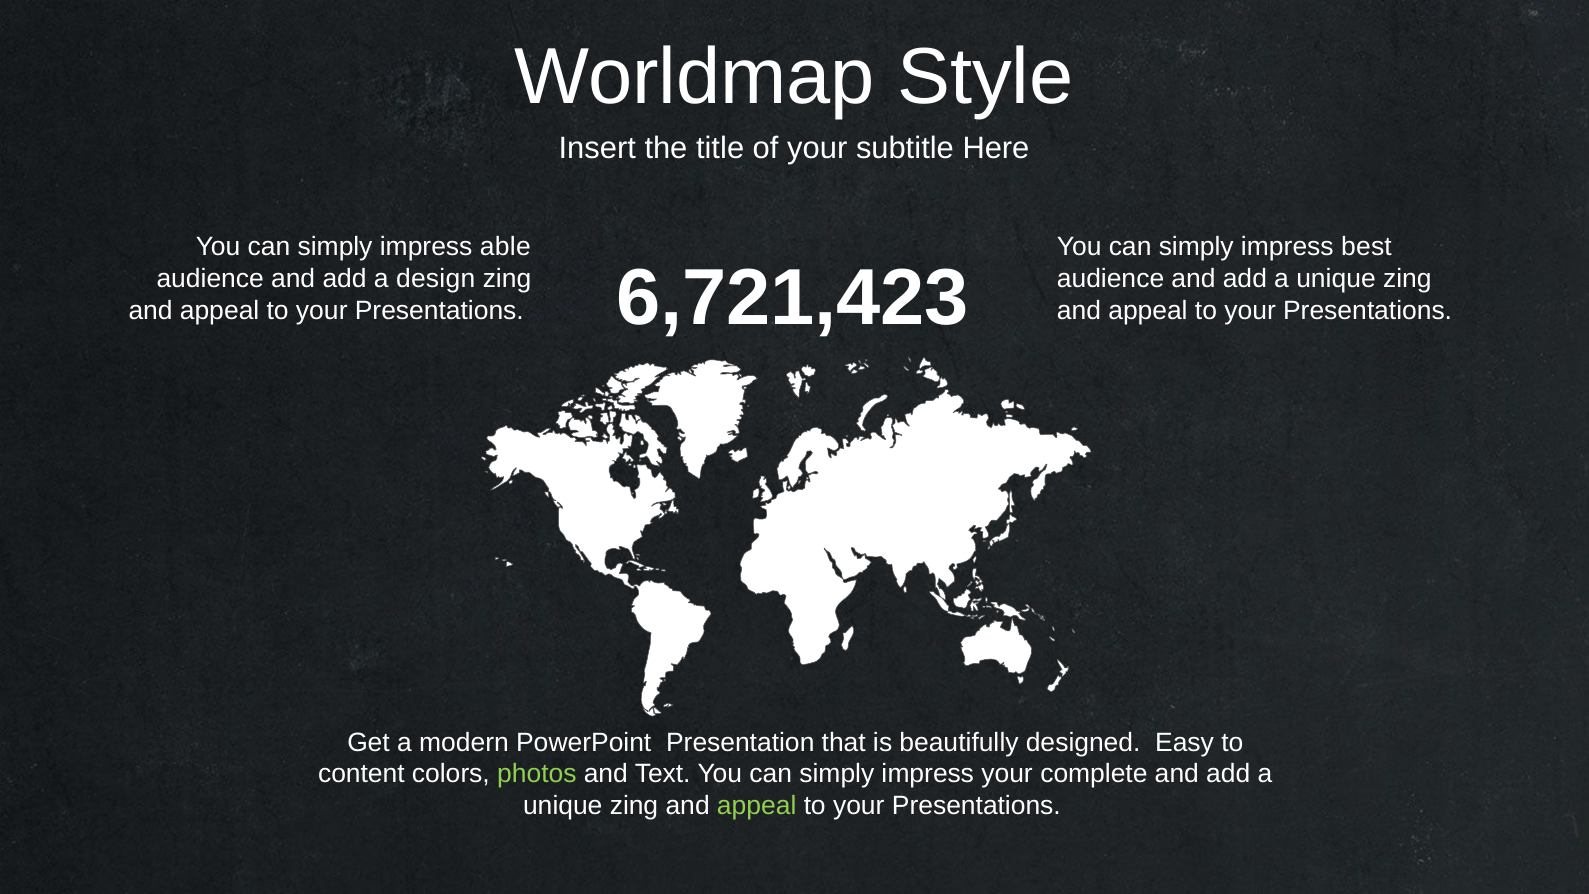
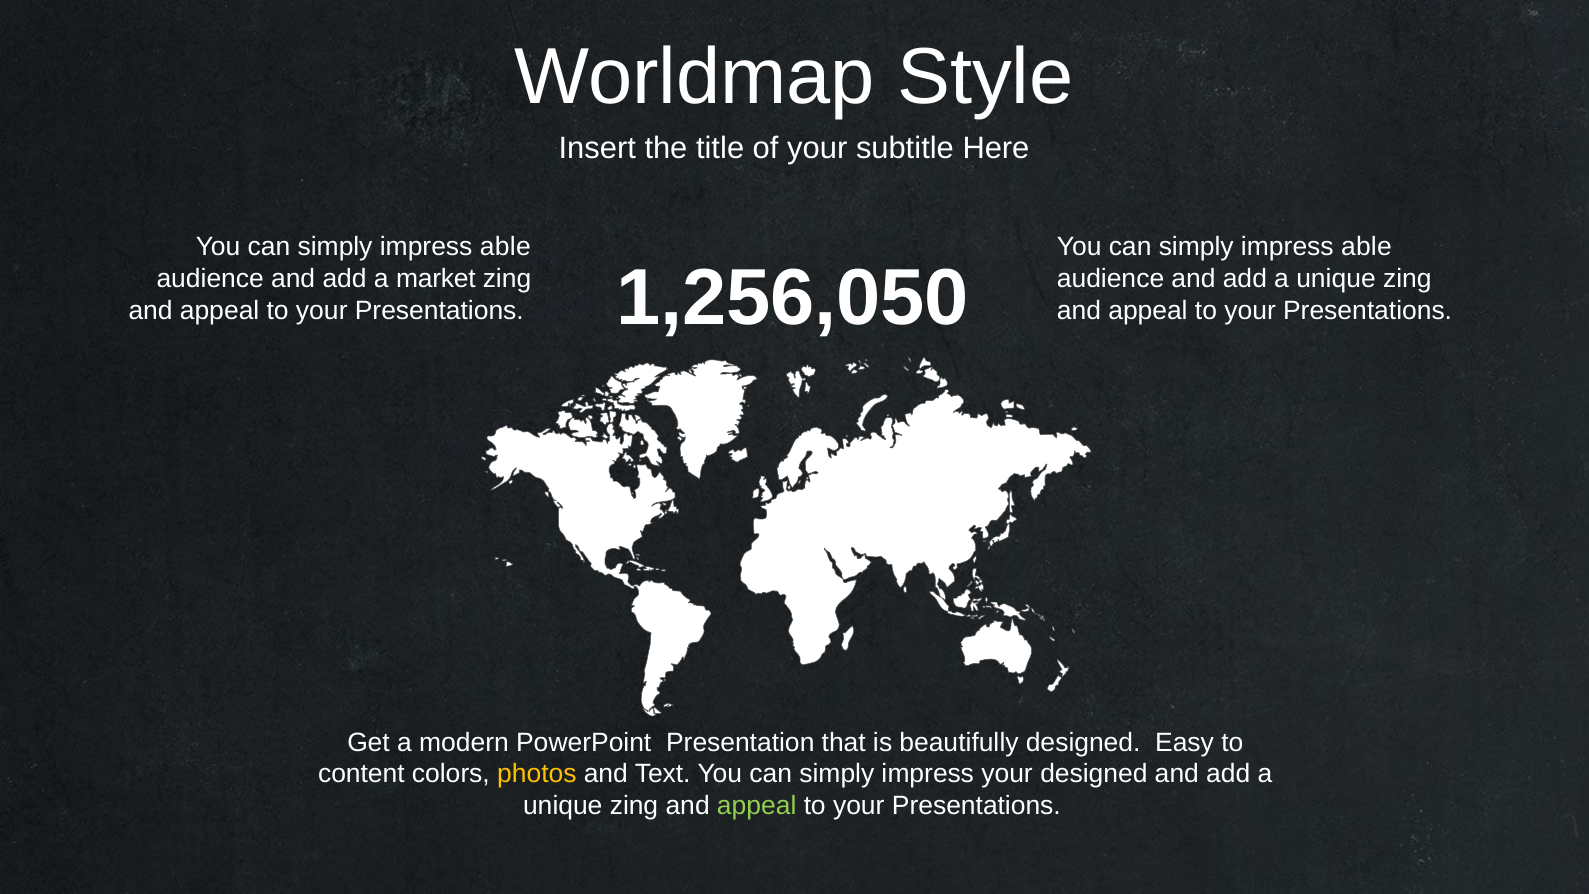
best: best -> able (1366, 247)
6,721,423: 6,721,423 -> 1,256,050 (793, 298)
design: design -> market (436, 279)
photos colour: light green -> yellow (537, 774)
your complete: complete -> designed (1094, 774)
